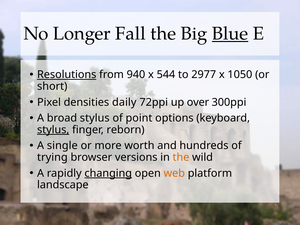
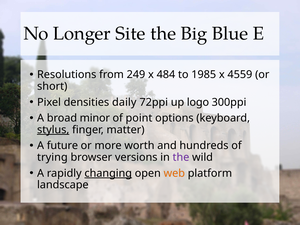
Fall: Fall -> Site (130, 34)
Blue underline: present -> none (230, 34)
Resolutions underline: present -> none (67, 75)
940: 940 -> 249 (136, 75)
544: 544 -> 484 (166, 75)
2977: 2977 -> 1985 (204, 75)
1050: 1050 -> 4559 (240, 75)
over: over -> logo (198, 102)
broad stylus: stylus -> minor (95, 118)
reborn: reborn -> matter (126, 130)
single: single -> future (62, 146)
the colour: orange -> purple (181, 157)
